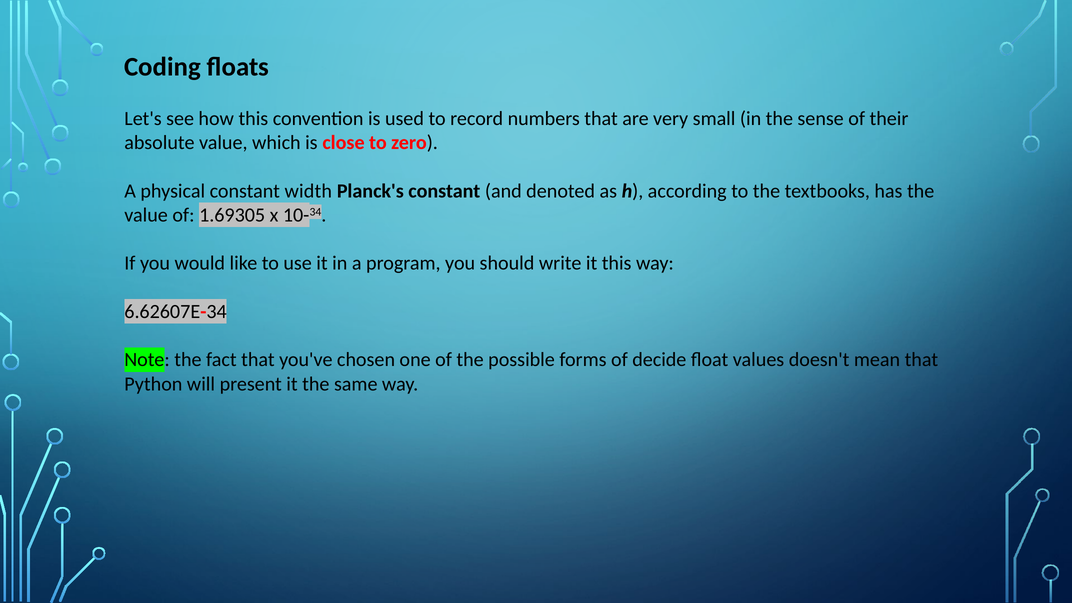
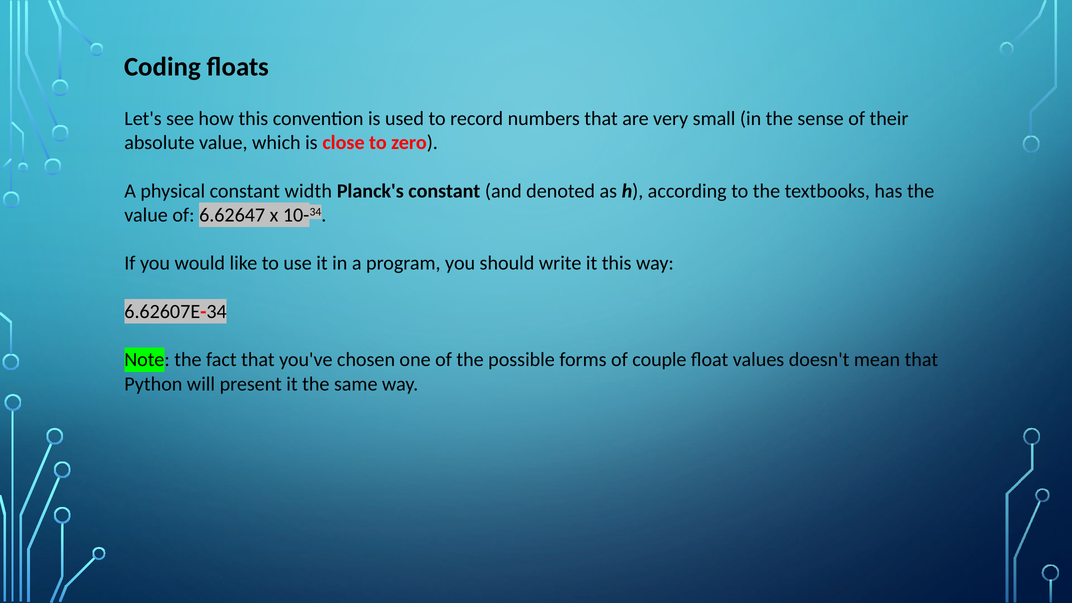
1.69305: 1.69305 -> 6.62647 (232, 215)
decide: decide -> couple (659, 360)
